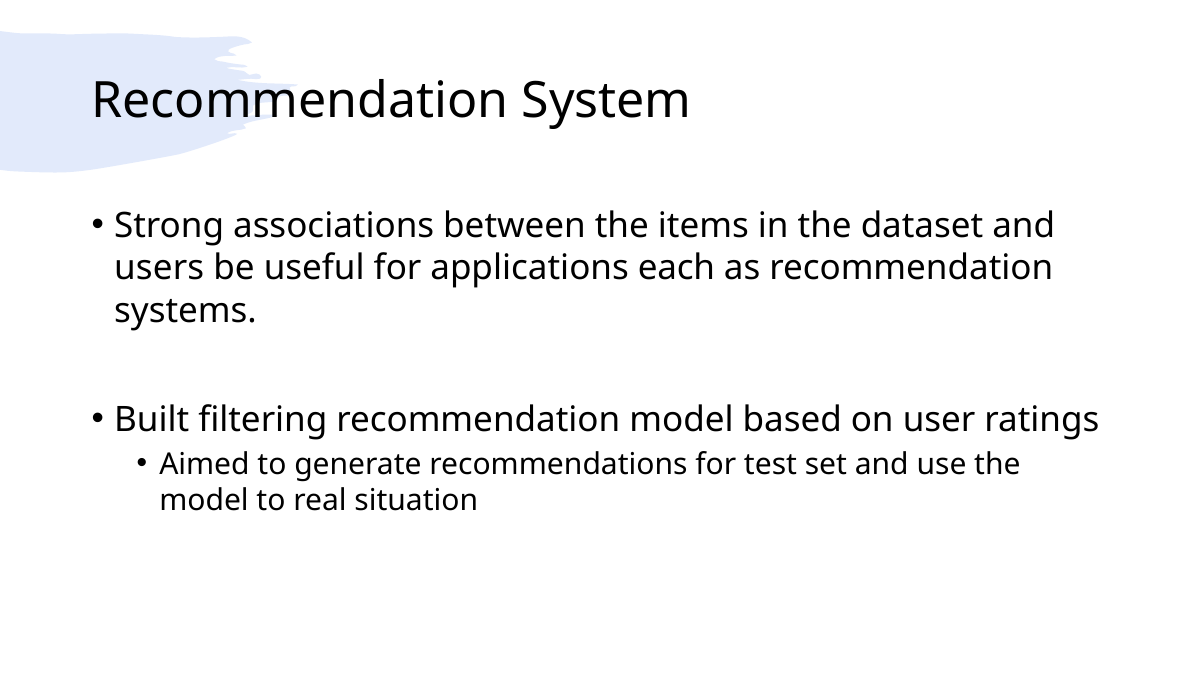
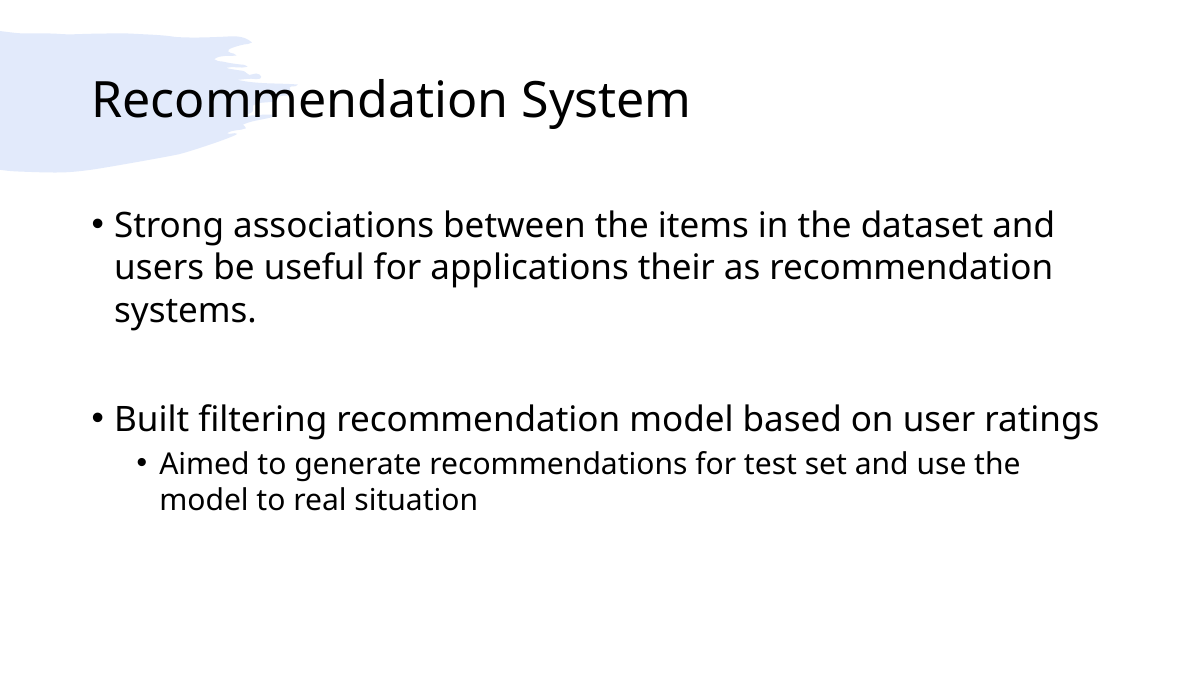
each: each -> their (676, 268)
